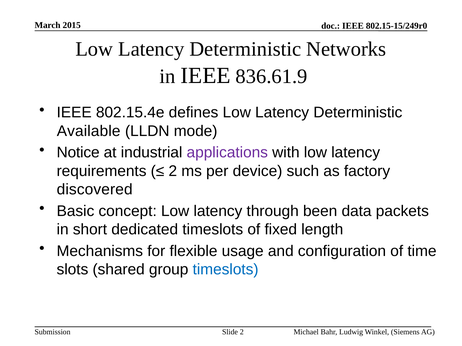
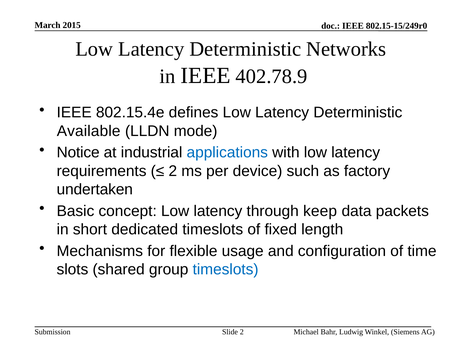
836.61.9: 836.61.9 -> 402.78.9 (272, 76)
applications colour: purple -> blue (227, 153)
discovered: discovered -> undertaken (95, 190)
been: been -> keep (320, 211)
